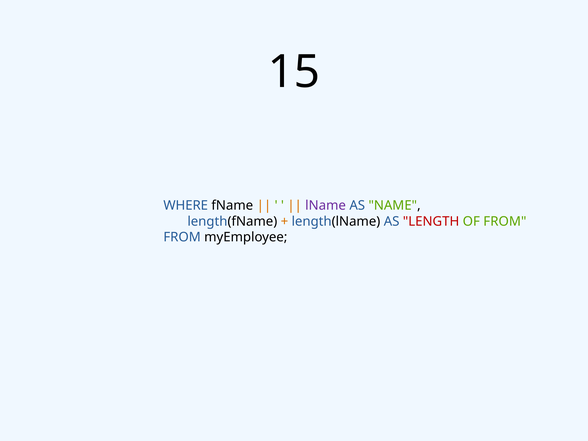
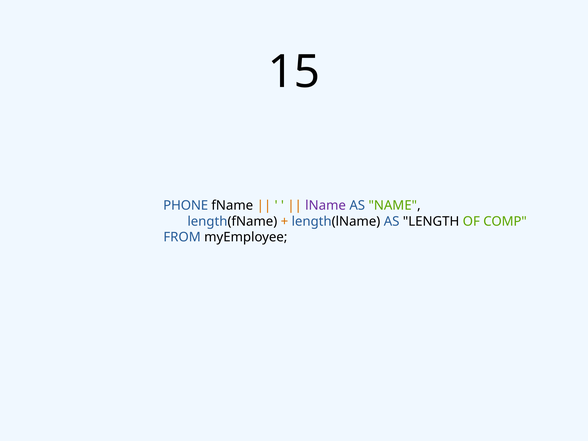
WHERE: WHERE -> PHONE (186, 206)
LENGTH colour: red -> black (431, 221)
OF FROM: FROM -> COMP (505, 221)
